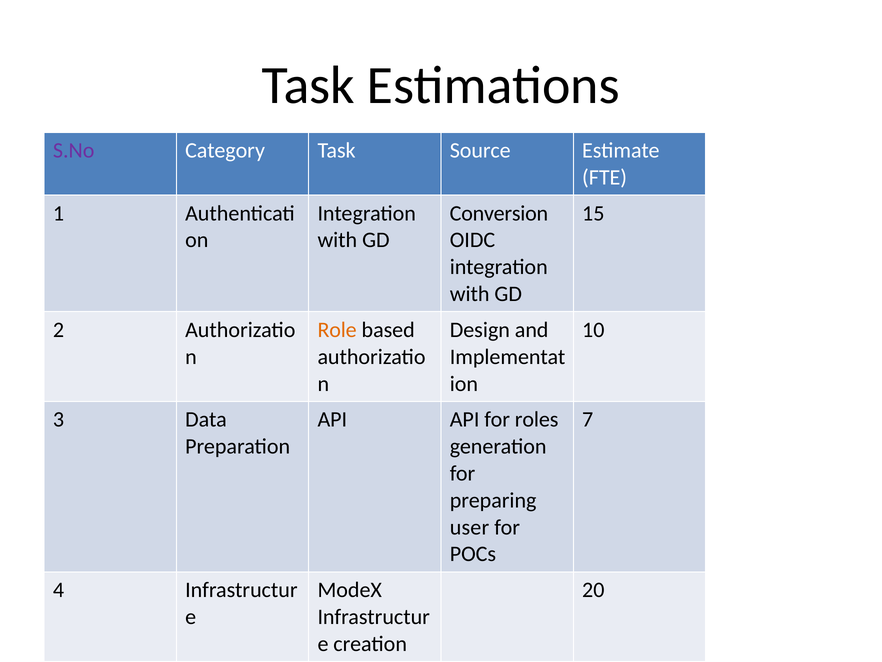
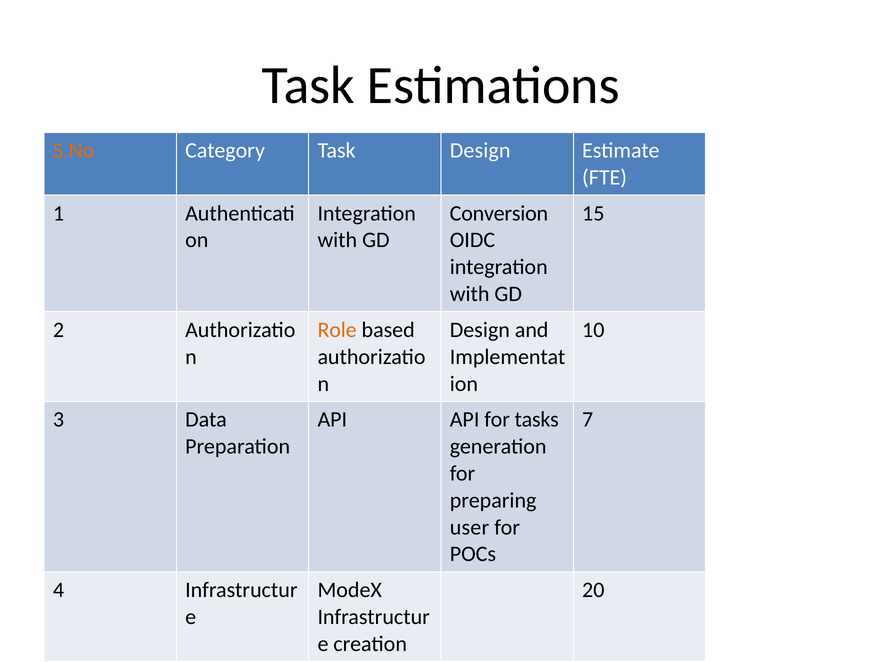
S.No colour: purple -> orange (74, 150)
Task Source: Source -> Design (480, 150)
roles: roles -> tasks (537, 419)
